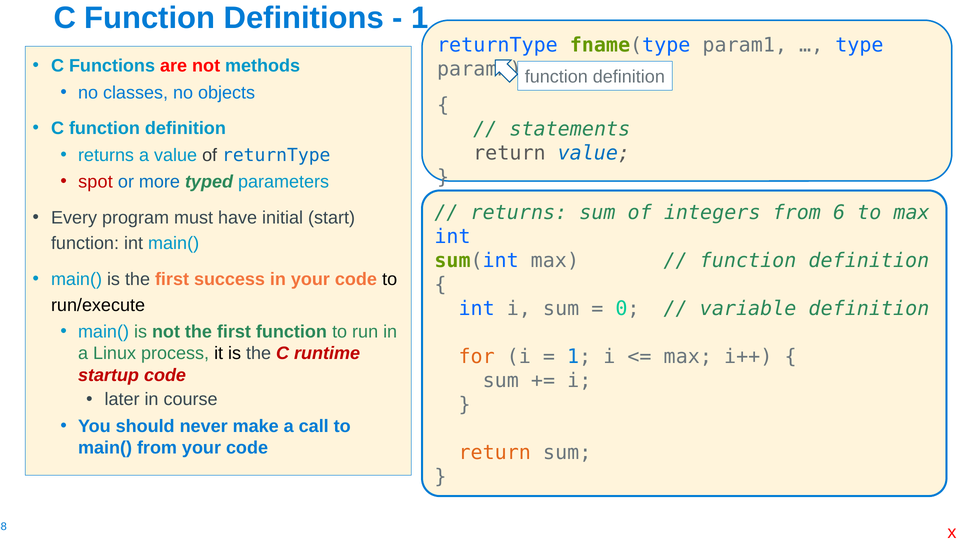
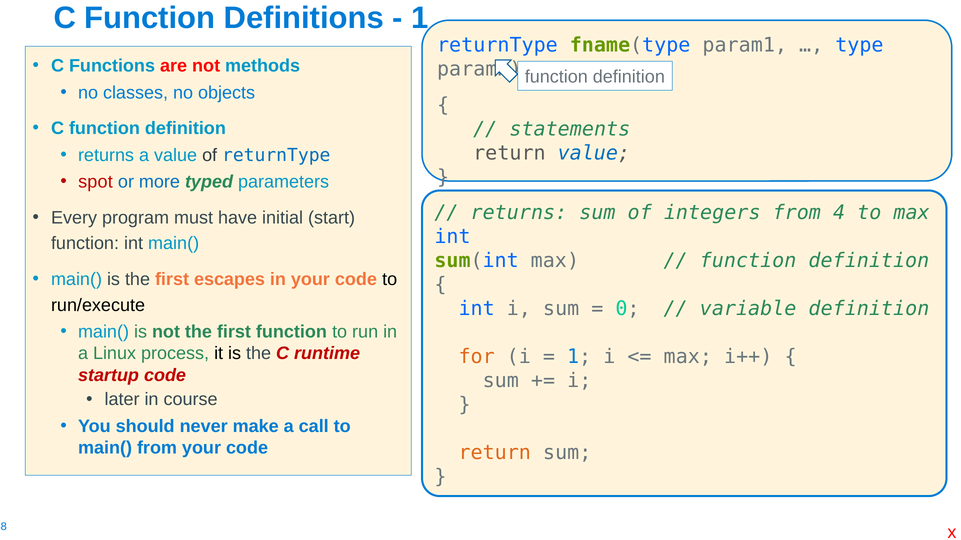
6: 6 -> 4 (839, 213)
success: success -> escapes (229, 280)
